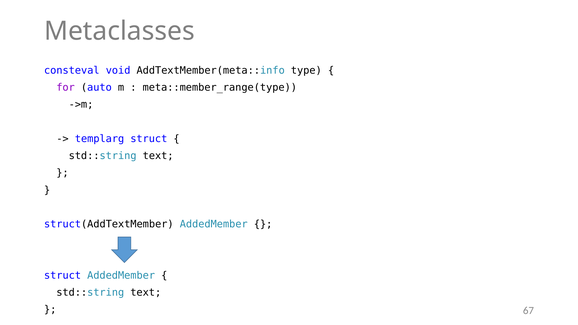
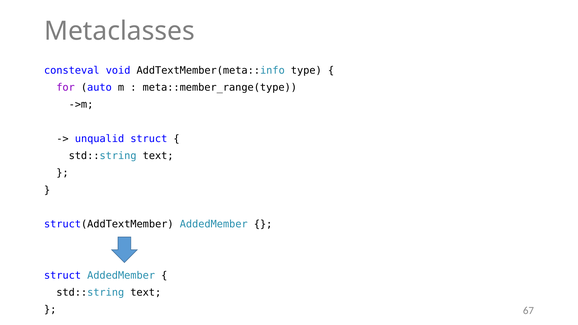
templarg: templarg -> unqualid (100, 139)
